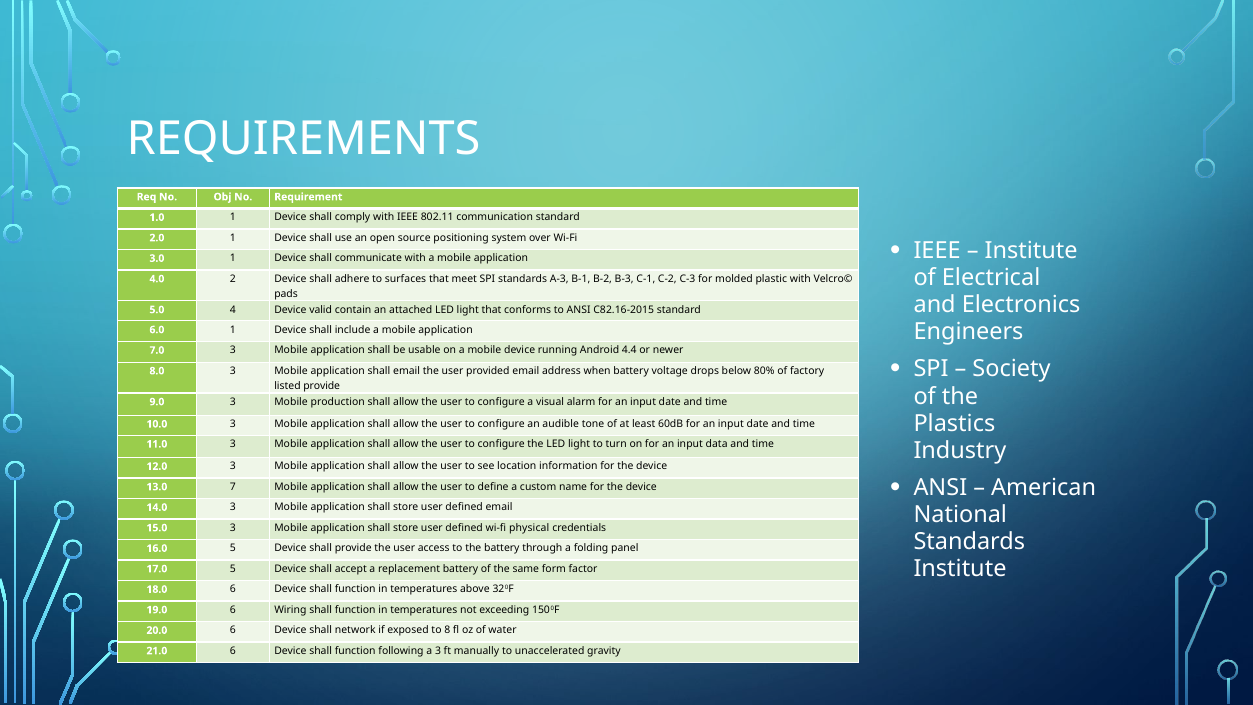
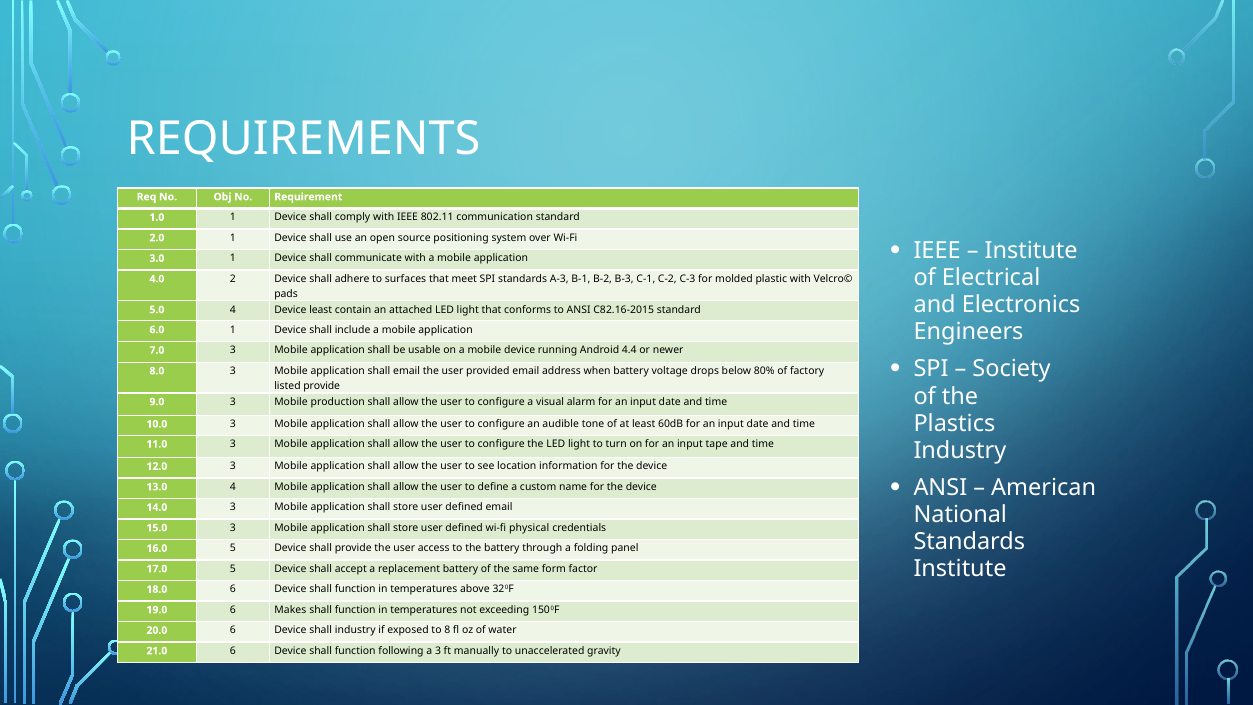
Device valid: valid -> least (321, 310)
data: data -> tape (717, 444)
13.0 7: 7 -> 4 (233, 487)
Wiring: Wiring -> Makes (290, 610)
shall network: network -> industry (355, 630)
